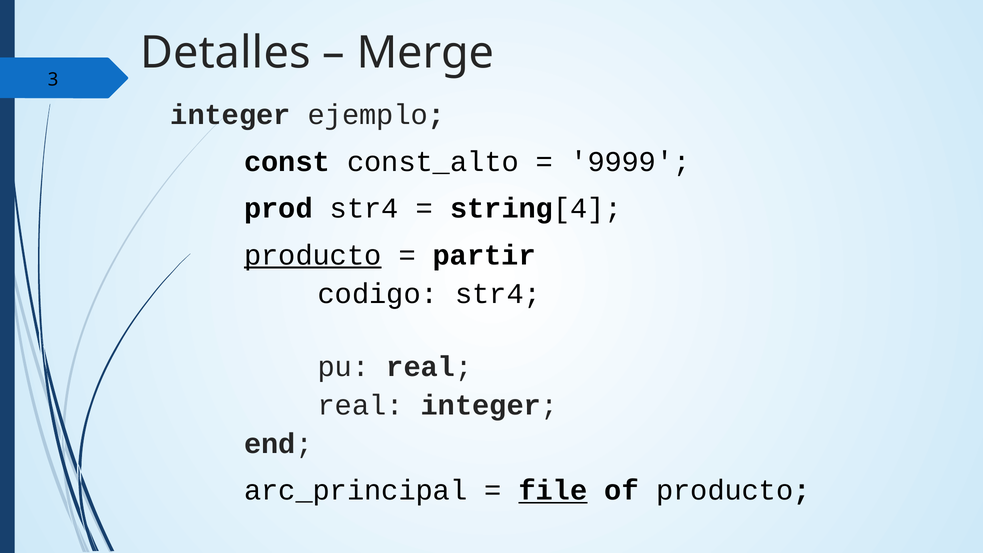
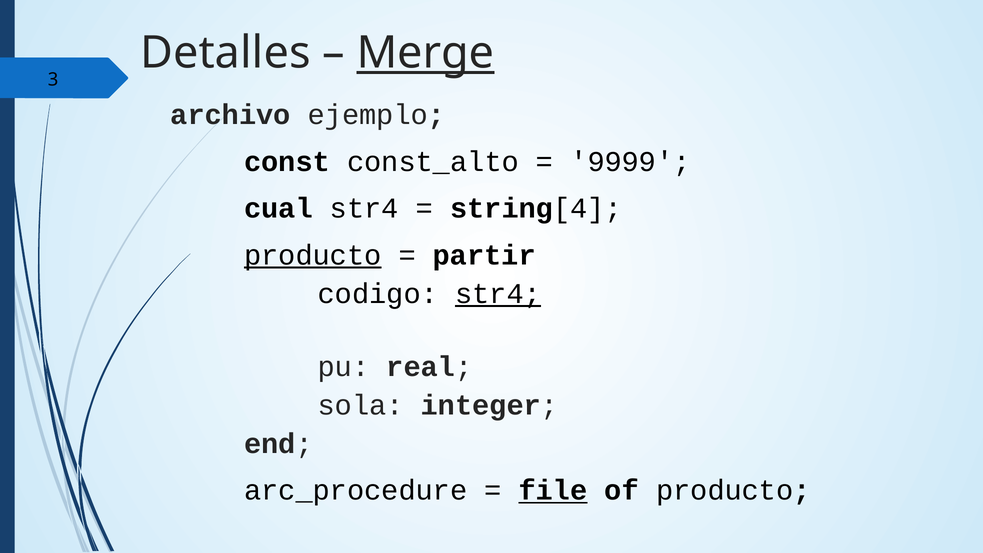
Merge underline: none -> present (426, 53)
integer: integer -> archivo (230, 115)
prod: prod -> cual (278, 208)
str4 underline: none -> present (498, 294)
real: real -> sola (361, 405)
arc_principal: arc_principal -> arc_procedure (356, 490)
